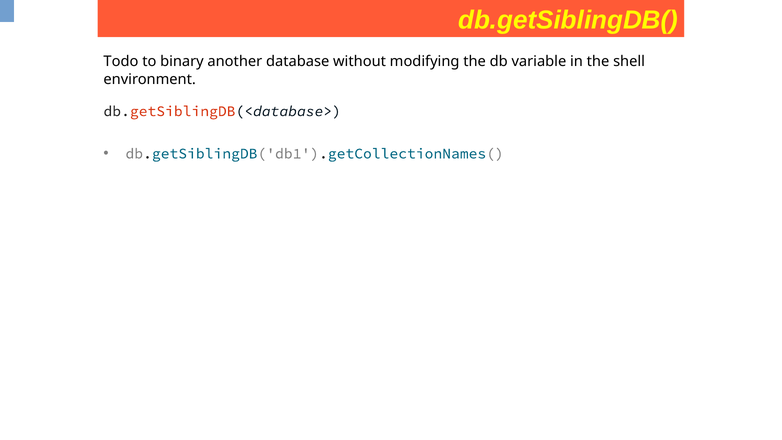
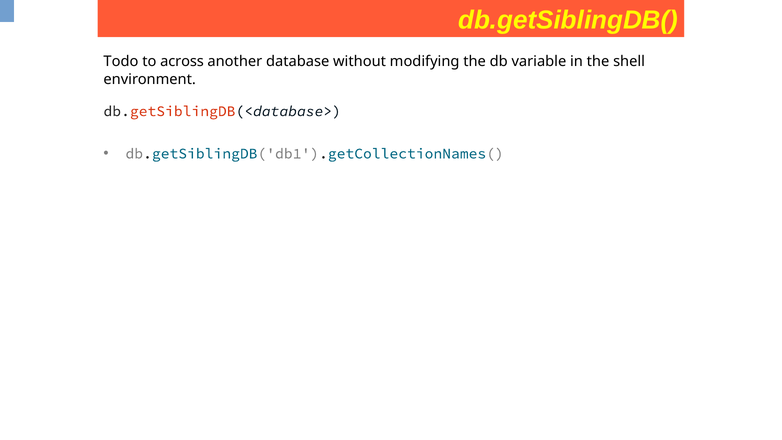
binary: binary -> across (182, 62)
